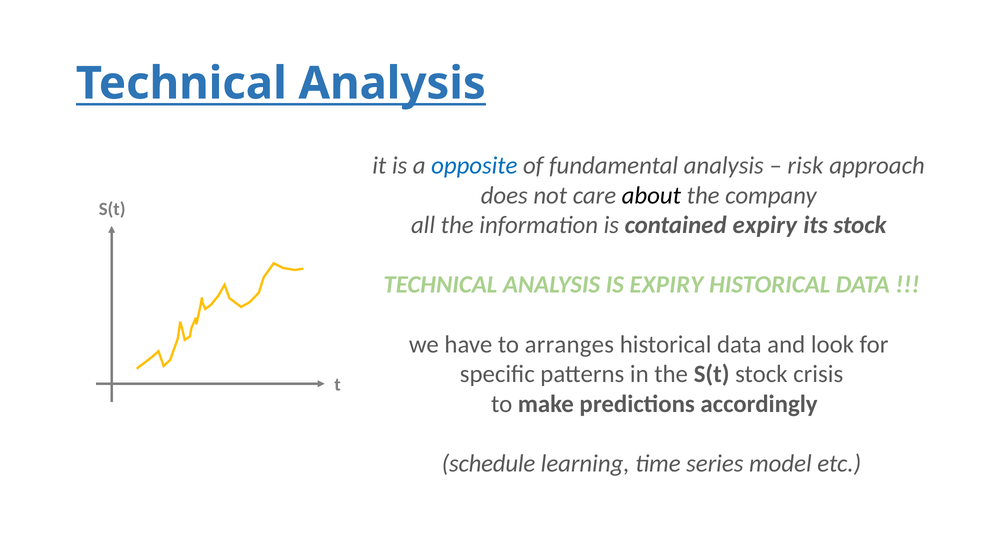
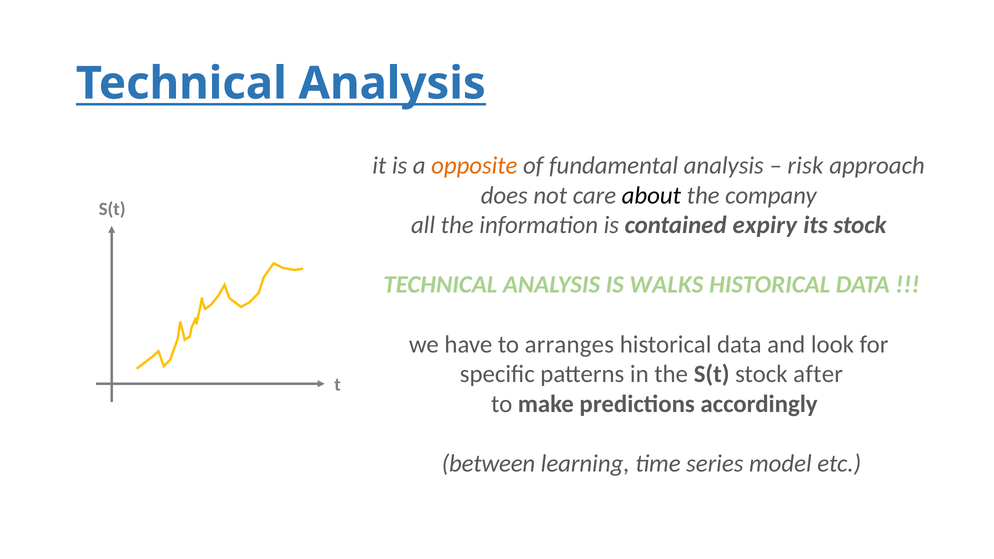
opposite colour: blue -> orange (474, 166)
IS EXPIRY: EXPIRY -> WALKS (666, 285)
crisis: crisis -> after (818, 374)
schedule: schedule -> between (488, 464)
